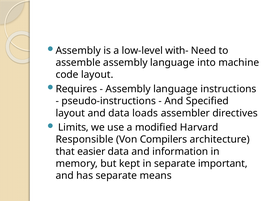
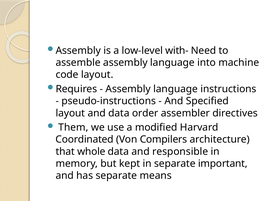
loads: loads -> order (145, 114)
Limits: Limits -> Them (73, 128)
Responsible: Responsible -> Coordinated (85, 140)
easier: easier -> whole (91, 152)
information: information -> responsible (180, 152)
